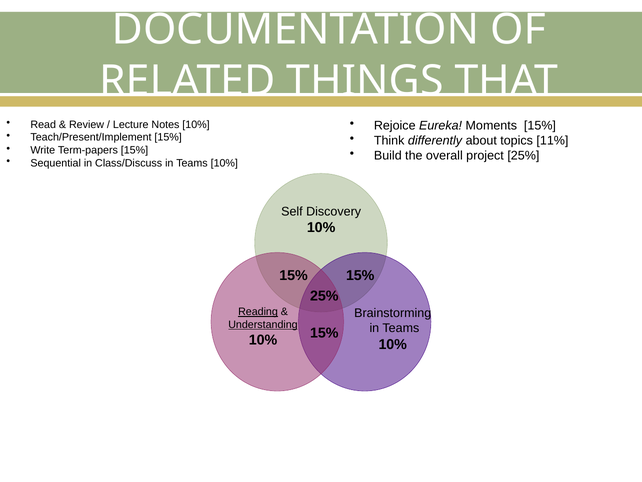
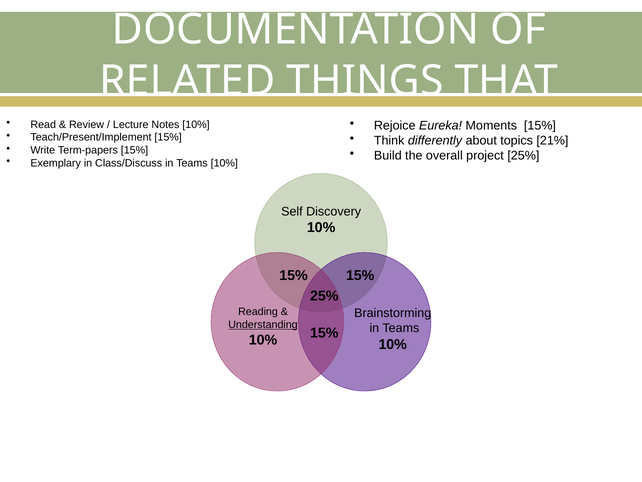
11%: 11% -> 21% (552, 141)
Sequential: Sequential -> Exemplary (56, 163)
Reading underline: present -> none (258, 312)
